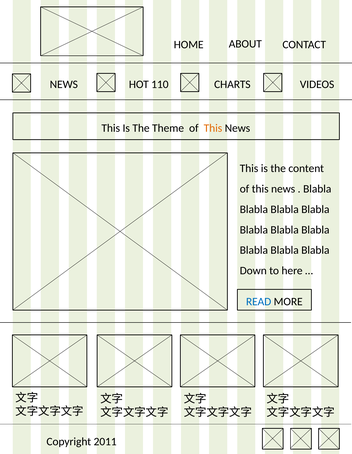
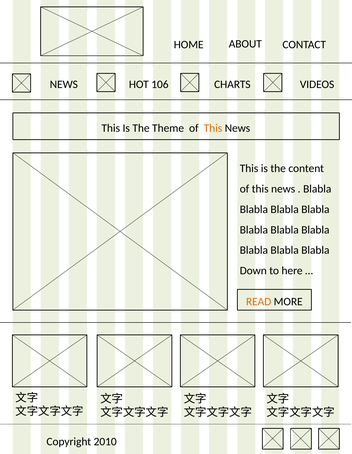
110: 110 -> 106 (160, 84)
READ colour: blue -> orange (259, 302)
2011: 2011 -> 2010 (105, 442)
